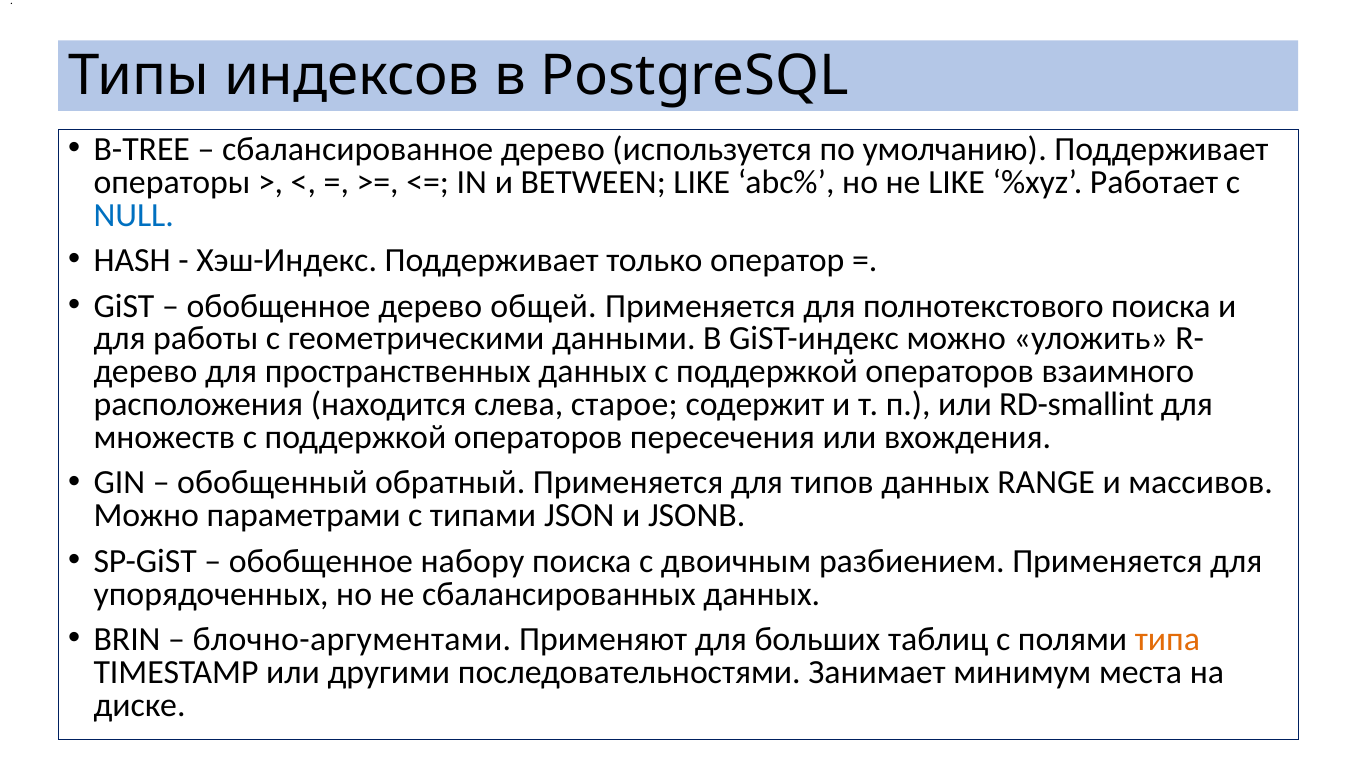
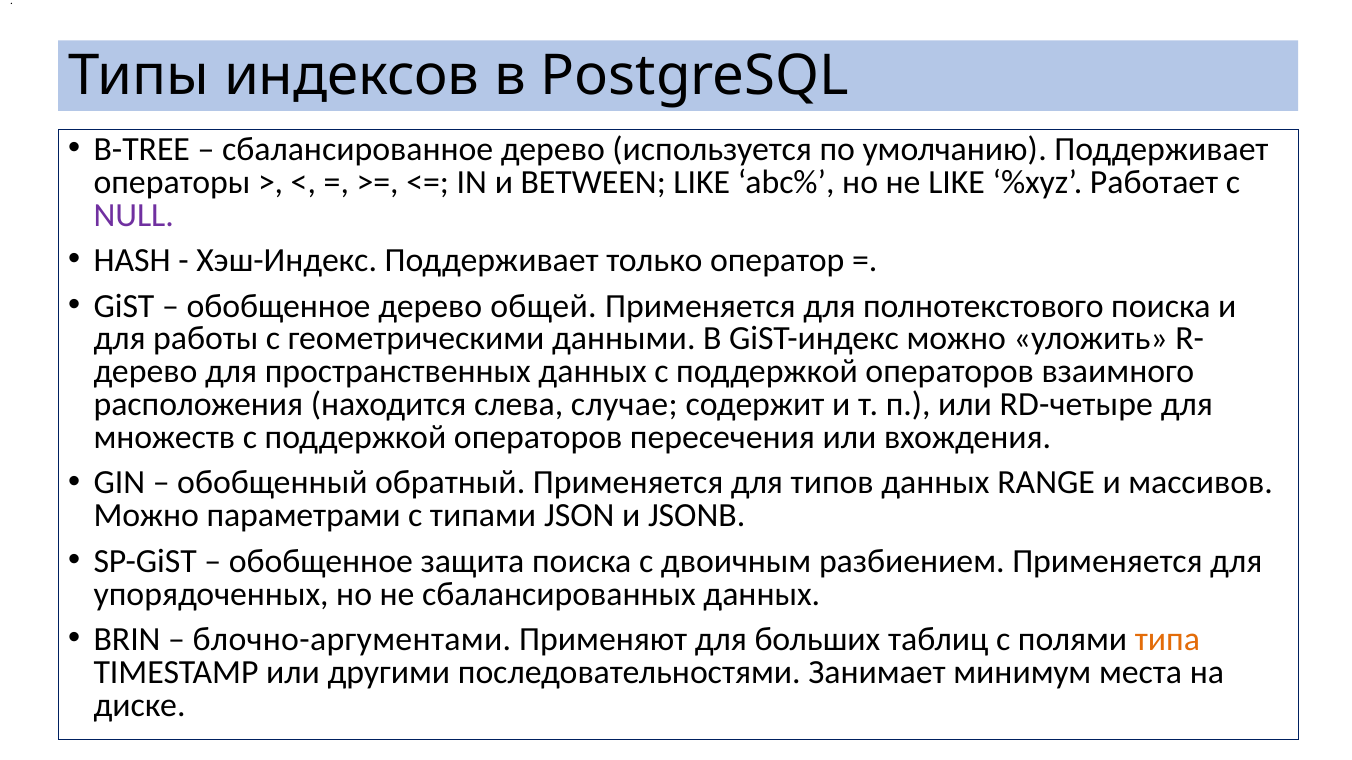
NULL colour: blue -> purple (134, 215)
старое: старое -> случае (624, 405)
RD-smallint: RD-smallint -> RD-четыре (1076, 405)
набору: набору -> защита (472, 562)
